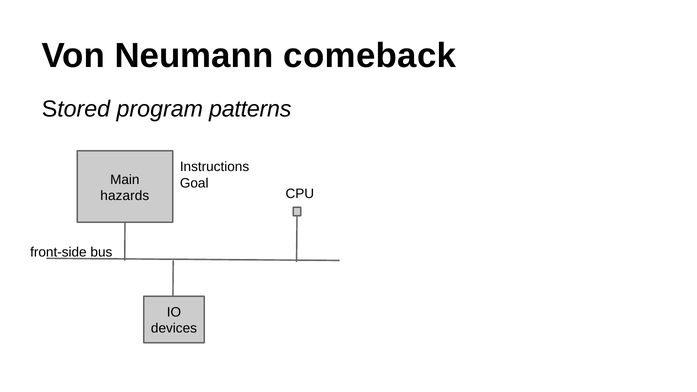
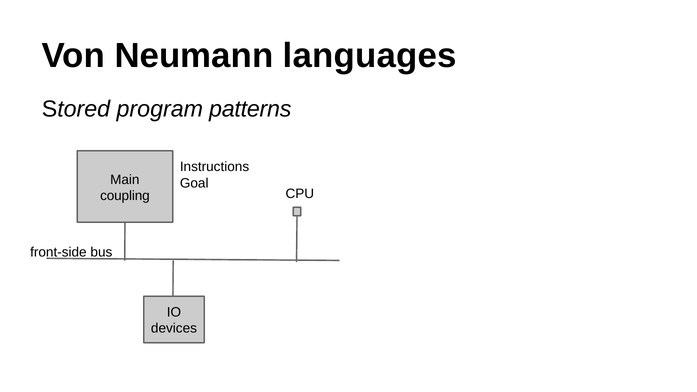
comeback: comeback -> languages (370, 56)
hazards: hazards -> coupling (125, 196)
